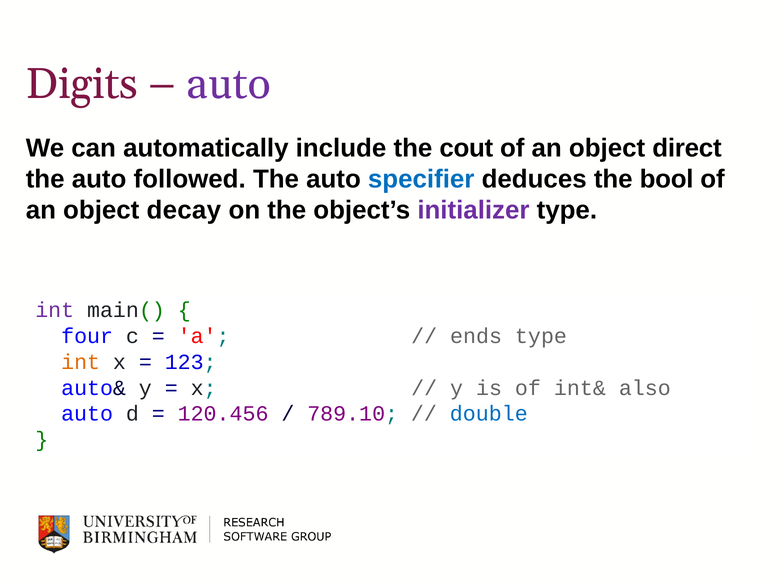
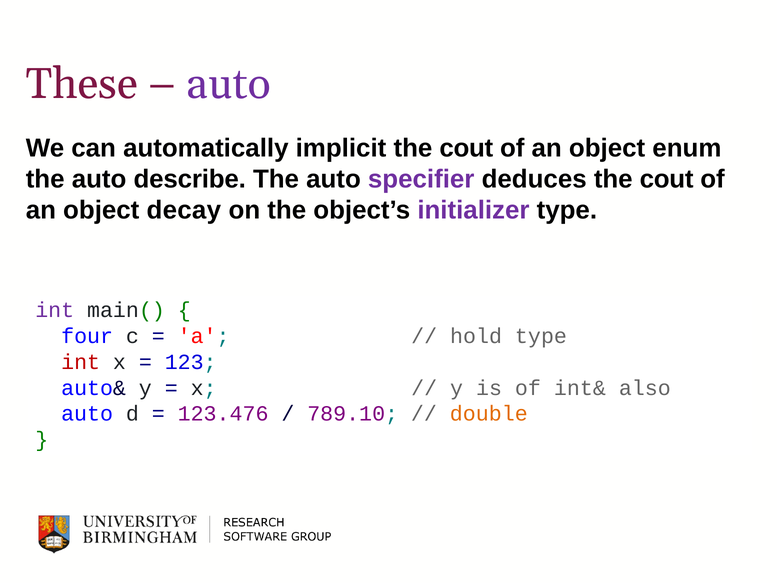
Digits: Digits -> These (82, 84)
include: include -> implicit (341, 148)
direct: direct -> enum (687, 148)
followed: followed -> describe (190, 179)
specifier colour: blue -> purple (421, 179)
deduces the bool: bool -> cout (667, 179)
ends: ends -> hold (476, 336)
int colour: orange -> red (81, 362)
120.456: 120.456 -> 123.476 (223, 414)
double colour: blue -> orange (489, 414)
